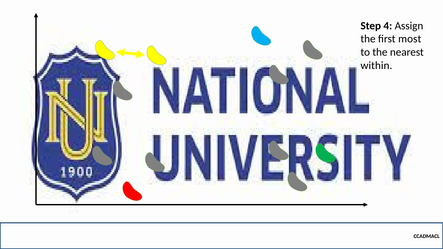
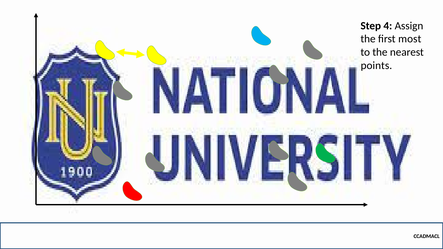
within: within -> points (376, 66)
